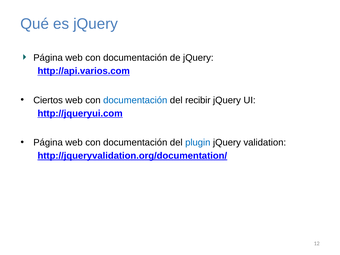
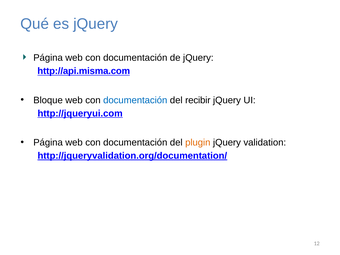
http://api.varios.com: http://api.varios.com -> http://api.misma.com (84, 71)
Ciertos: Ciertos -> Bloque (48, 100)
plugin colour: blue -> orange (198, 142)
